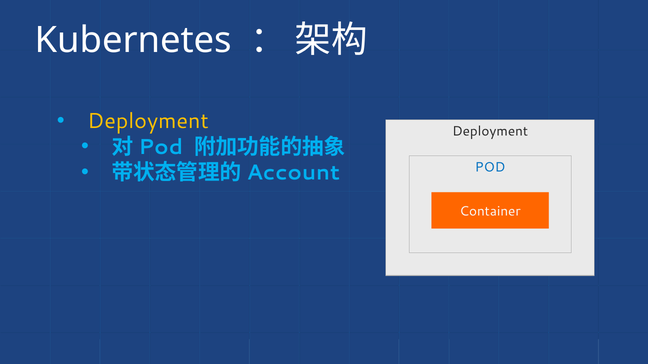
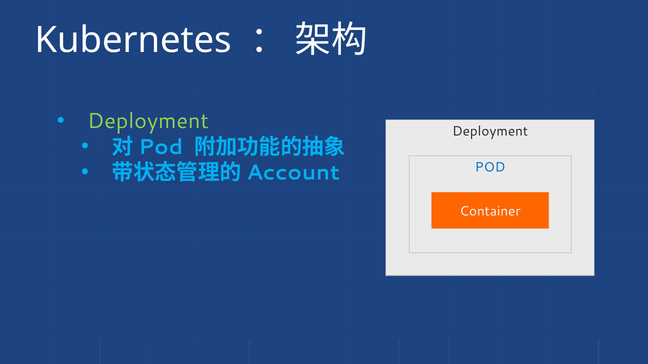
Deployment colour: yellow -> light green (148, 121)
